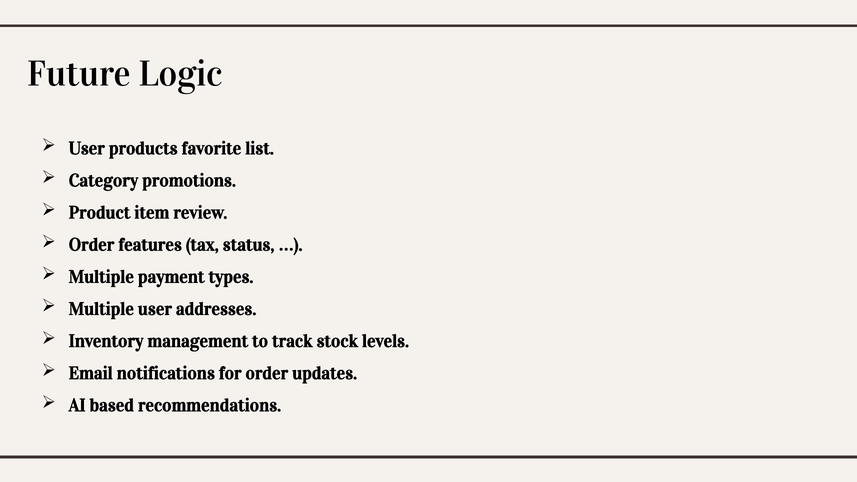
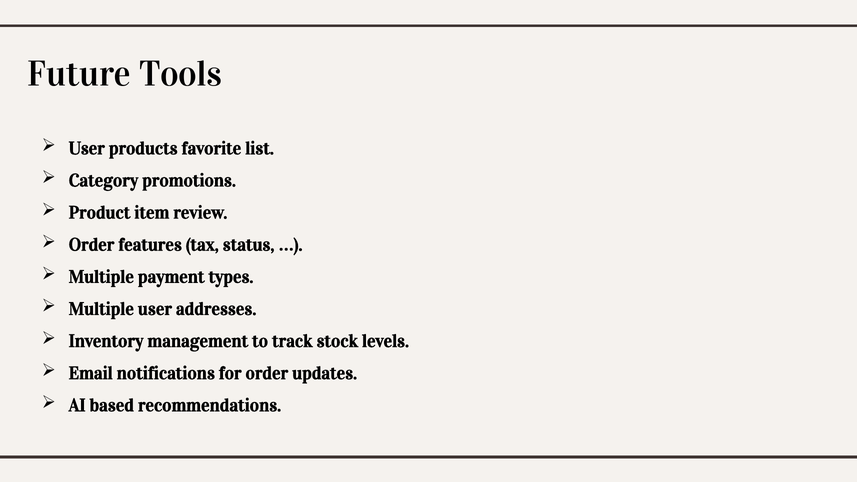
Logic: Logic -> Tools (181, 74)
